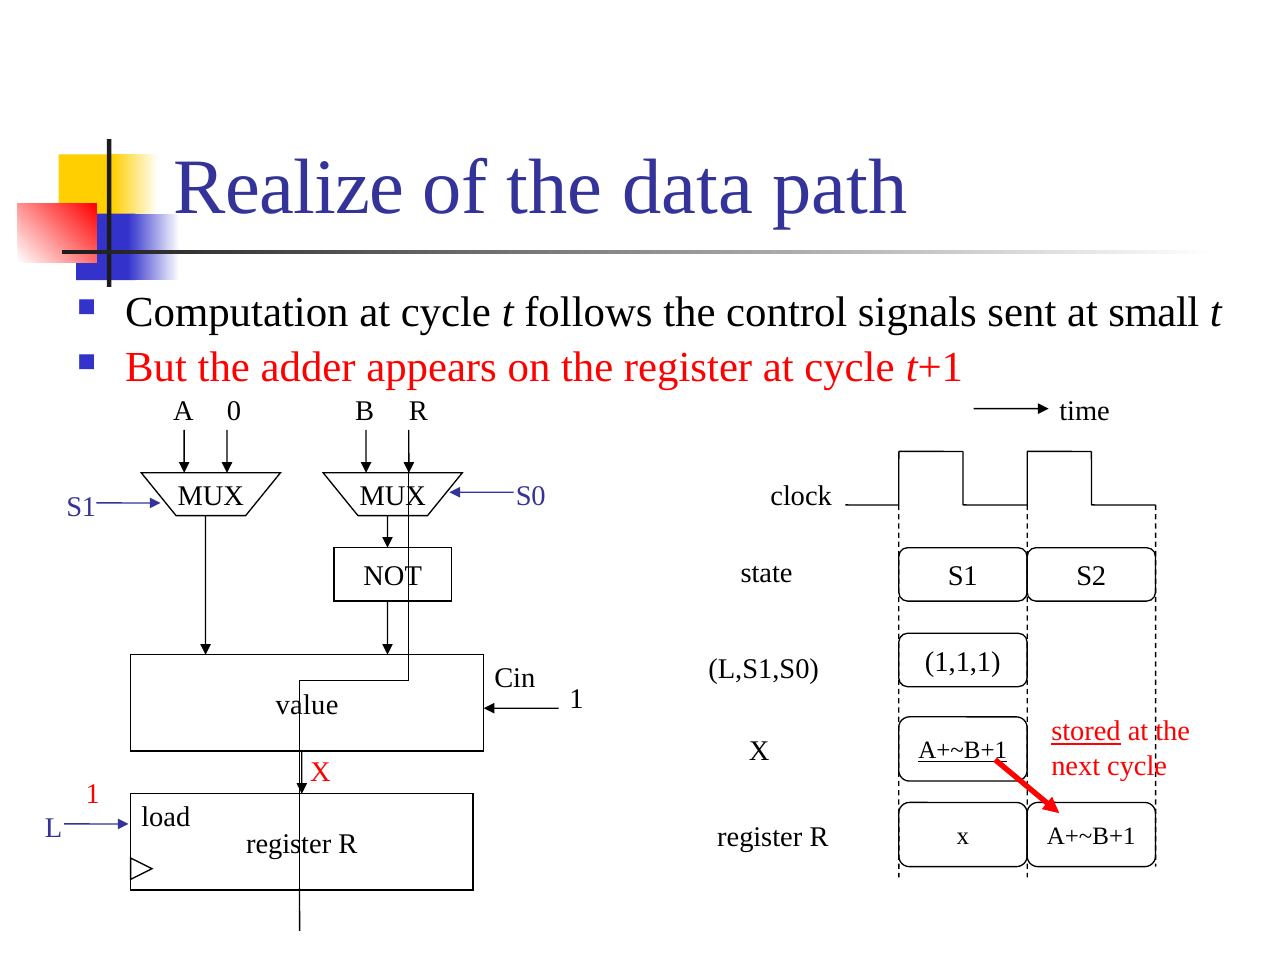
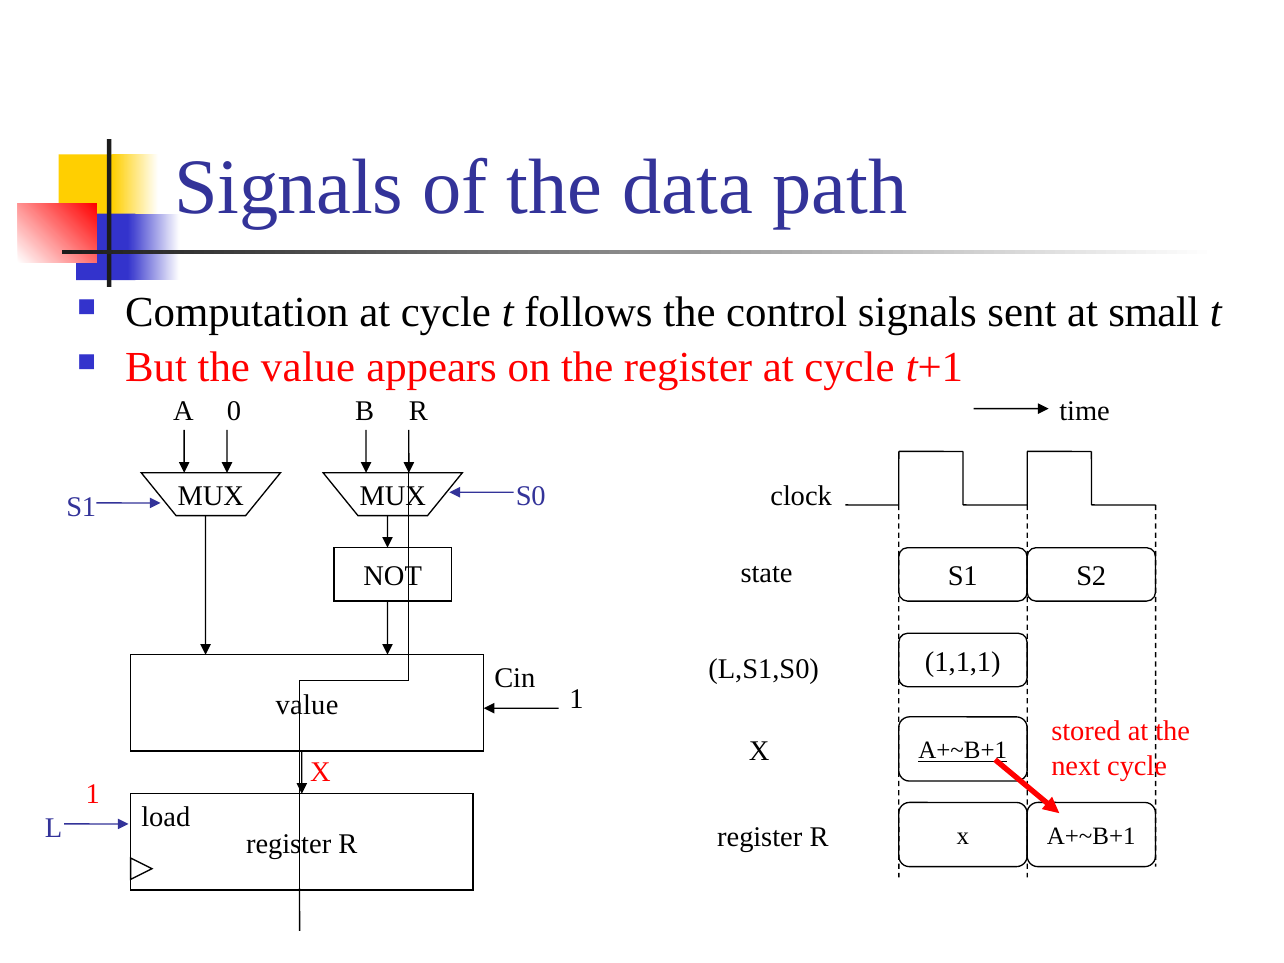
Realize: Realize -> Signals (289, 187)
the adder: adder -> value (308, 367)
stored underline: present -> none (1086, 732)
